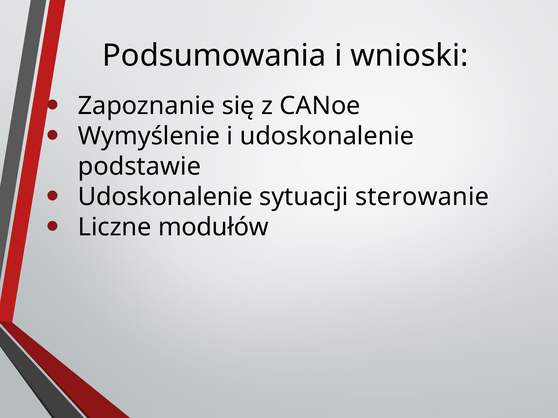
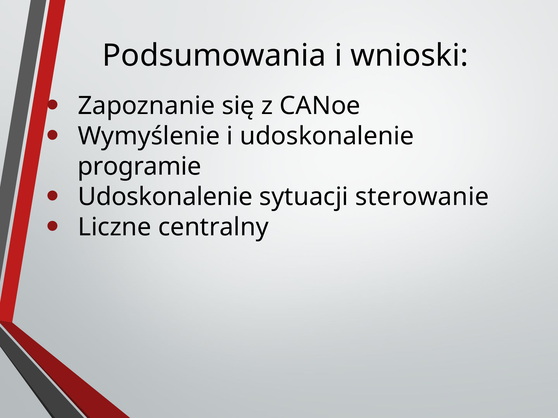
podstawie: podstawie -> programie (140, 167)
modułów: modułów -> centralny (213, 227)
